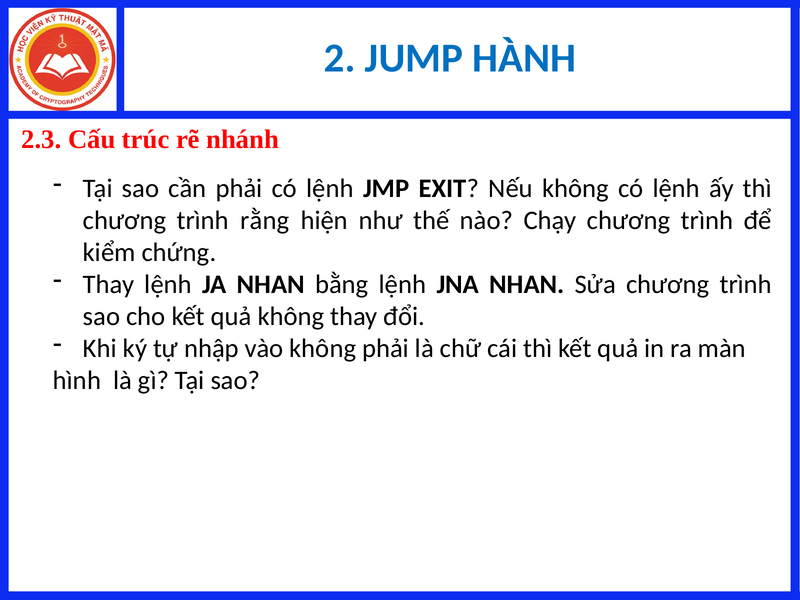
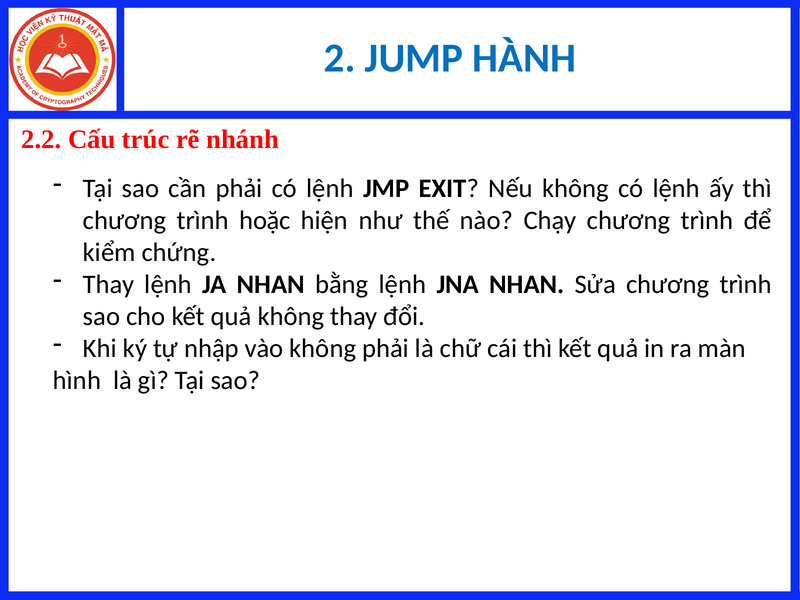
2.3: 2.3 -> 2.2 (41, 139)
rằng: rằng -> hoặc (265, 220)
